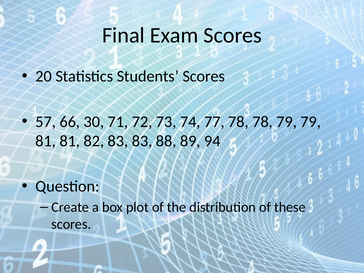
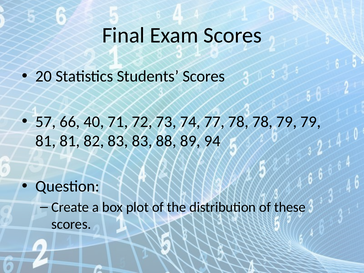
30: 30 -> 40 (94, 122)
